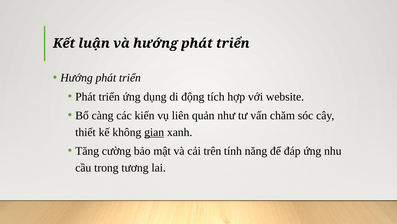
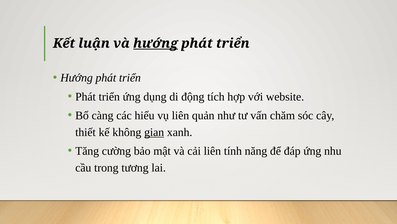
hướng underline: none -> present (156, 43)
kiến: kiến -> hiểu (145, 115)
cải trên: trên -> liên (212, 151)
